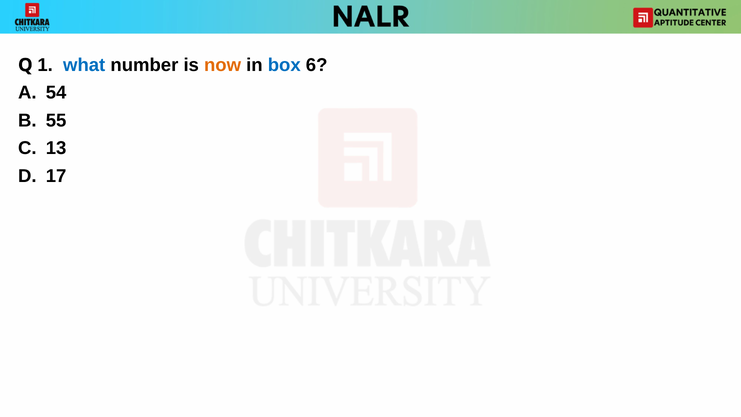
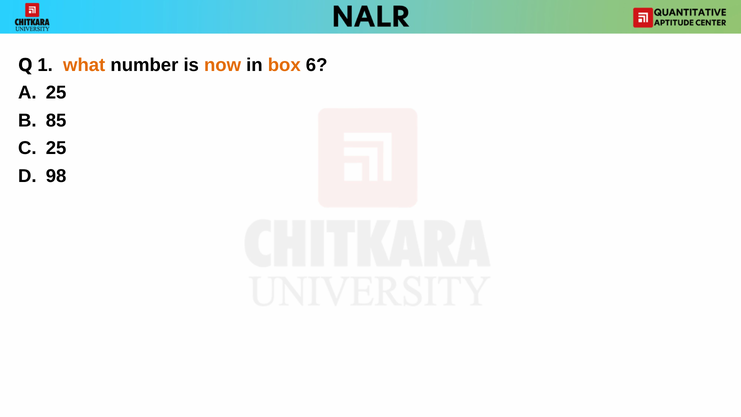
what colour: blue -> orange (84, 65)
box colour: blue -> orange (284, 65)
54: 54 -> 25 (56, 93)
55: 55 -> 85 (56, 121)
13: 13 -> 25 (56, 148)
17: 17 -> 98 (56, 176)
